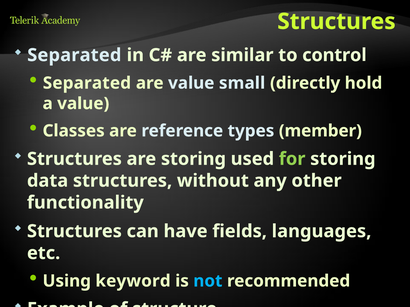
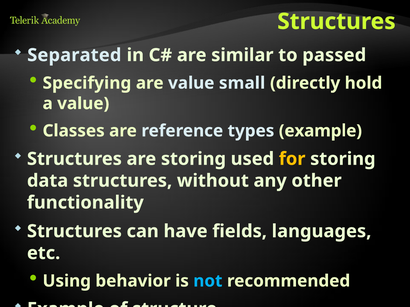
control: control -> passed (334, 55)
Separated: Separated -> Specifying (87, 83)
types member: member -> example (320, 131)
for colour: light green -> yellow (292, 159)
keyword: keyword -> behavior (133, 281)
